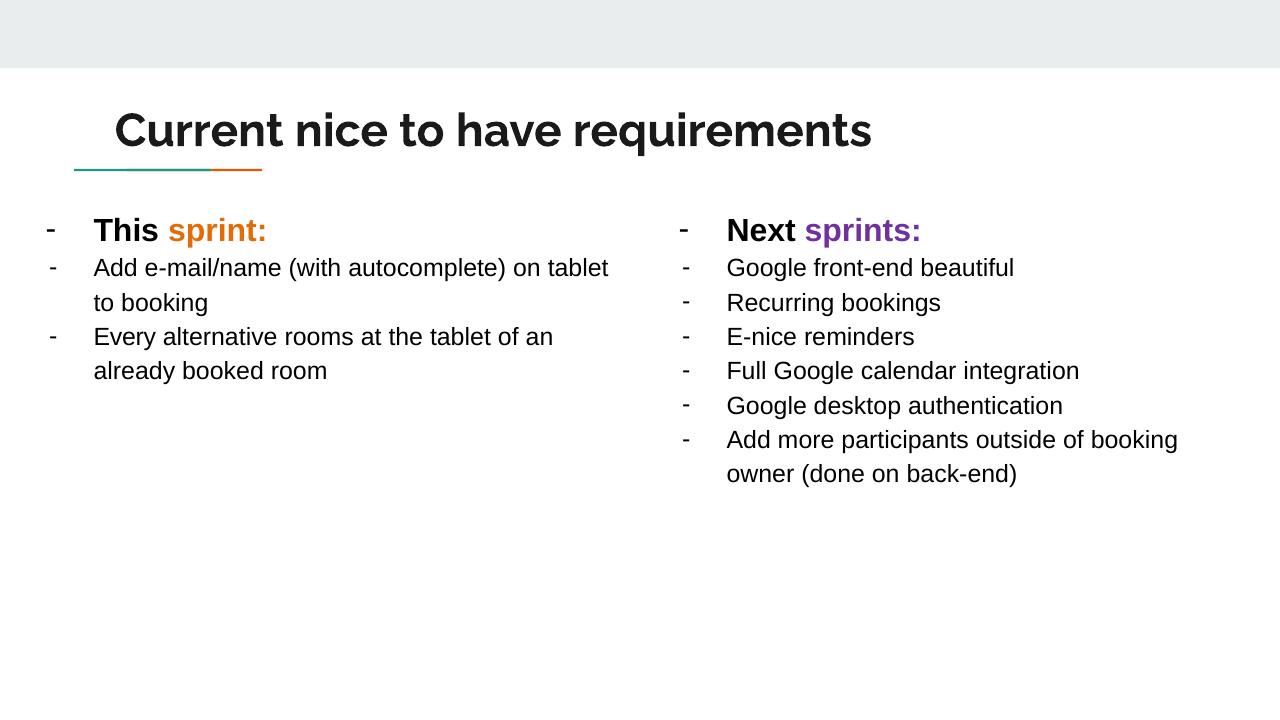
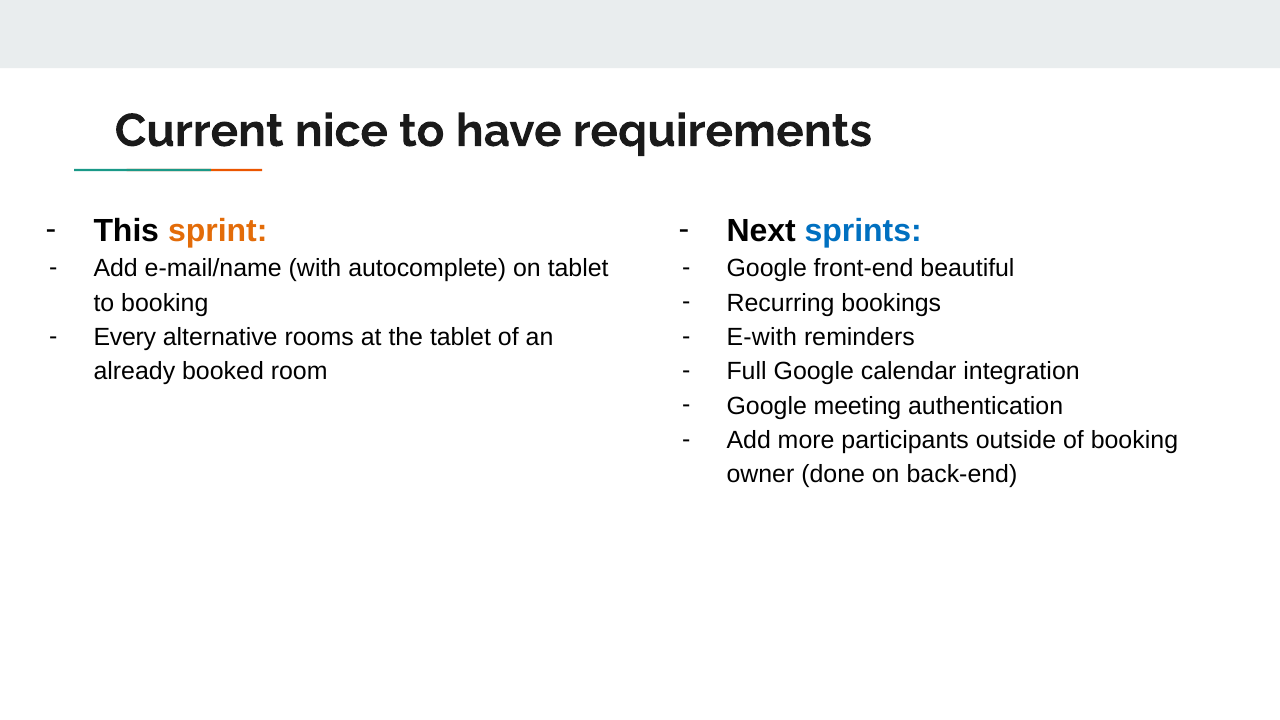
sprints colour: purple -> blue (863, 231)
E-nice: E-nice -> E-with (762, 337)
desktop: desktop -> meeting (858, 406)
